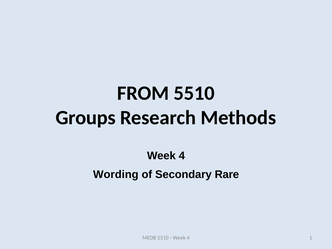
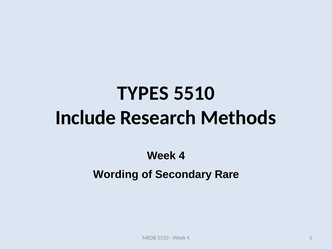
FROM: FROM -> TYPES (143, 93)
Groups: Groups -> Include (86, 118)
